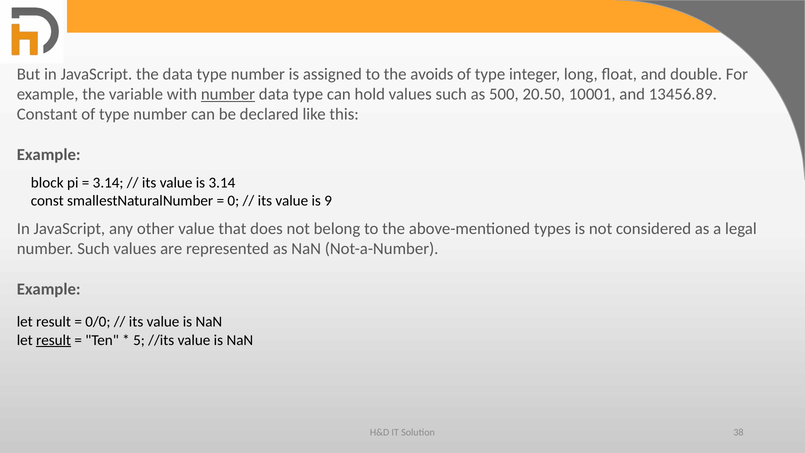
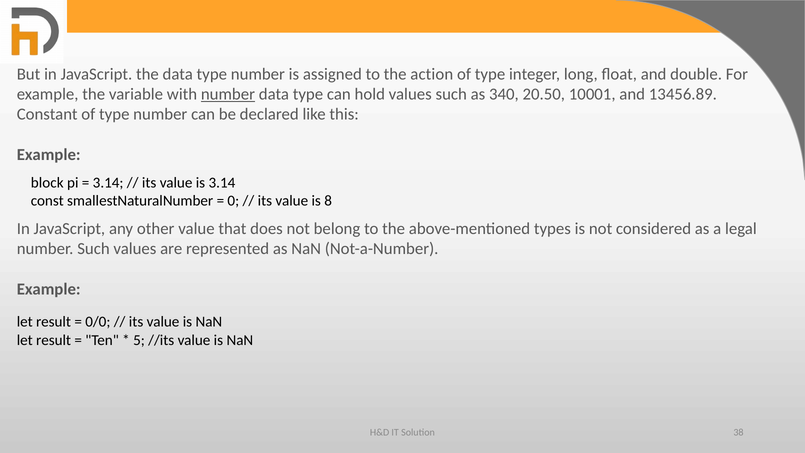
avoids: avoids -> action (432, 74)
500: 500 -> 340 (504, 94)
9: 9 -> 8 (328, 201)
result underline: present -> none (54, 340)
